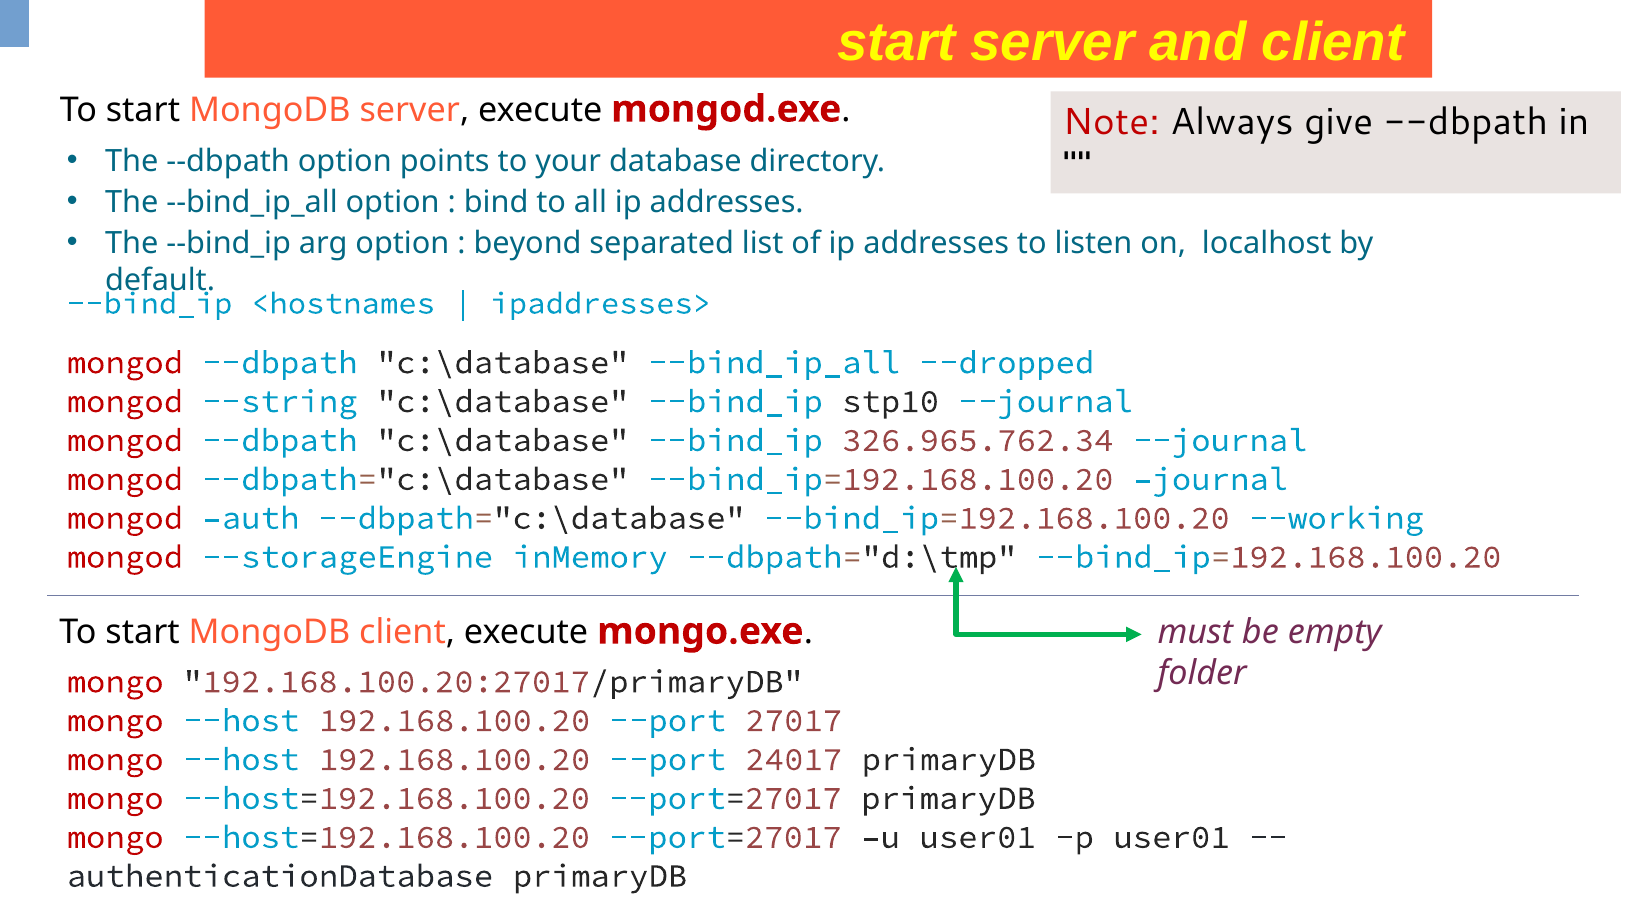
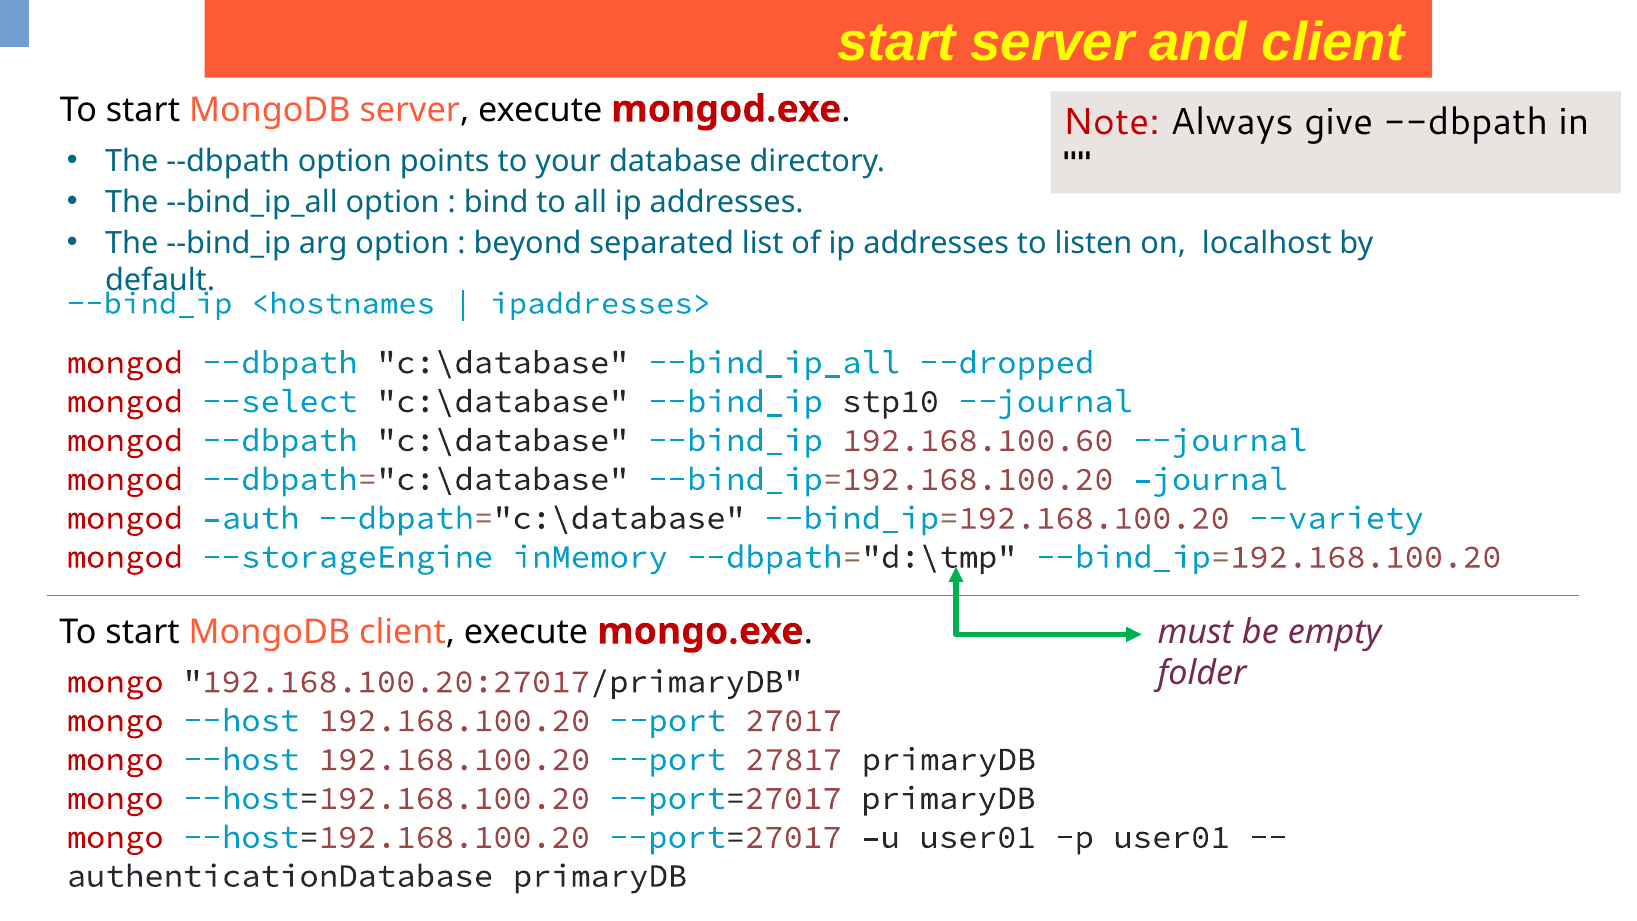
--string: --string -> --select (280, 401)
326.965.762.34: 326.965.762.34 -> 192.168.100.60 (978, 440)
--working: --working -> --variety (1337, 518)
24017: 24017 -> 27817 (794, 759)
